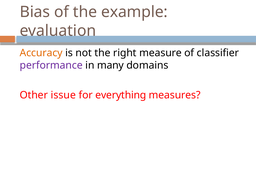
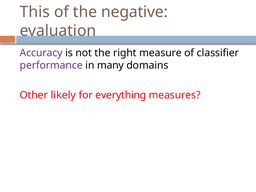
Bias: Bias -> This (35, 12)
example: example -> negative (134, 12)
Accuracy colour: orange -> purple (41, 53)
issue: issue -> likely (63, 95)
